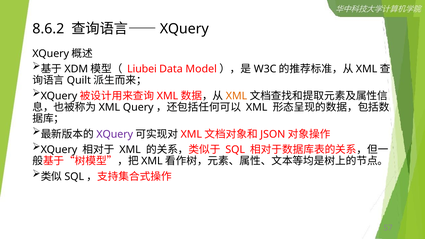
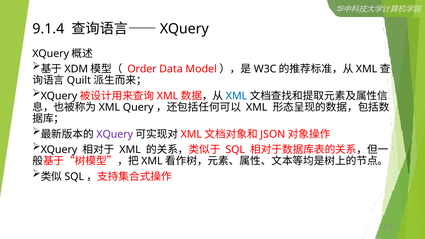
8.6.2: 8.6.2 -> 9.1.4 (48, 29)
Liubei: Liubei -> Order (142, 69)
XML colour: orange -> blue (237, 96)
